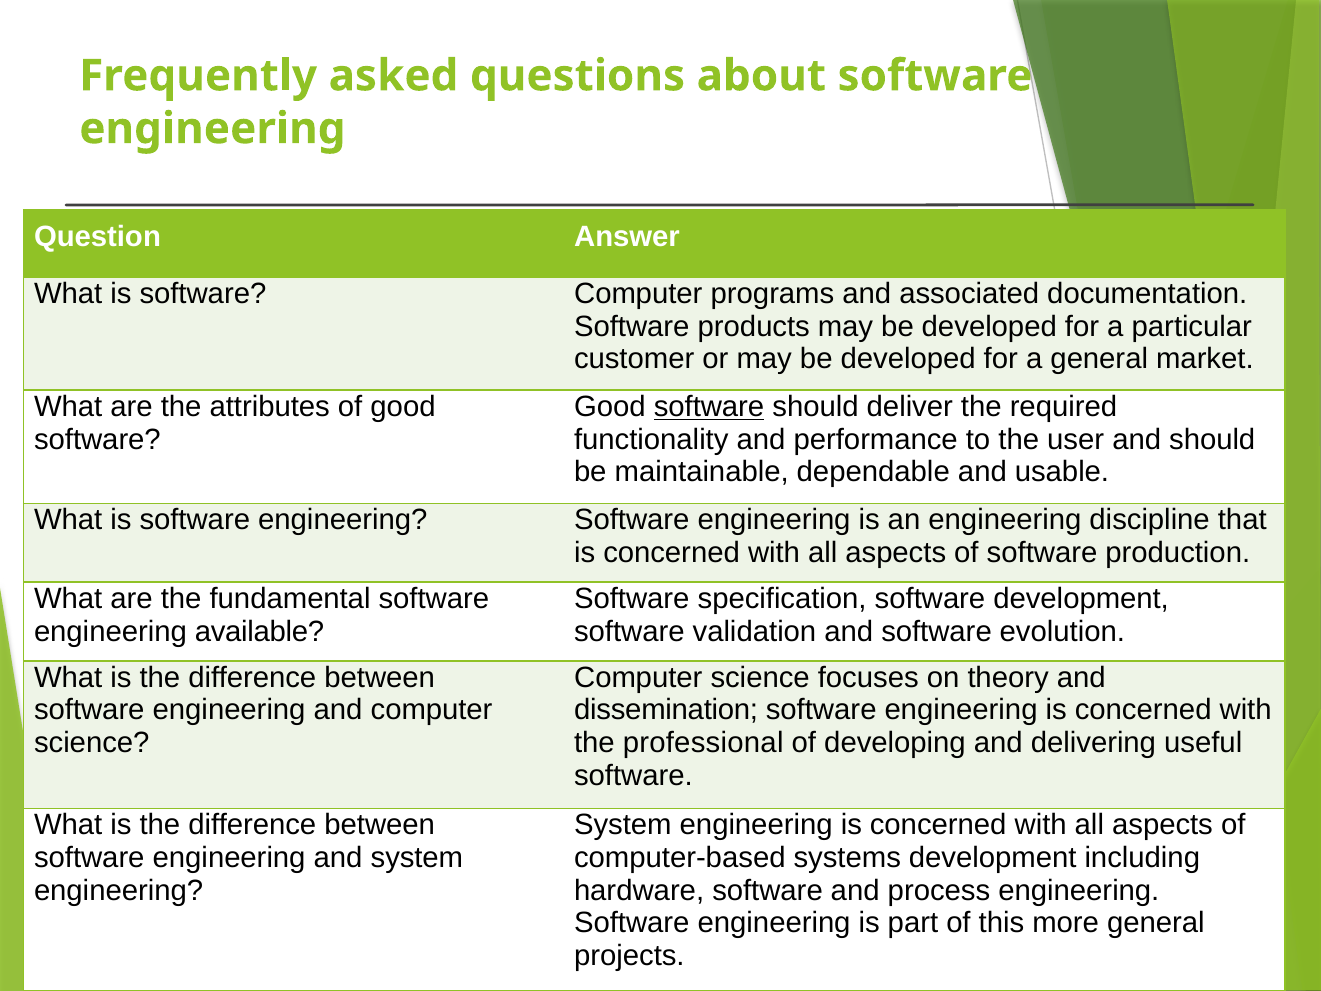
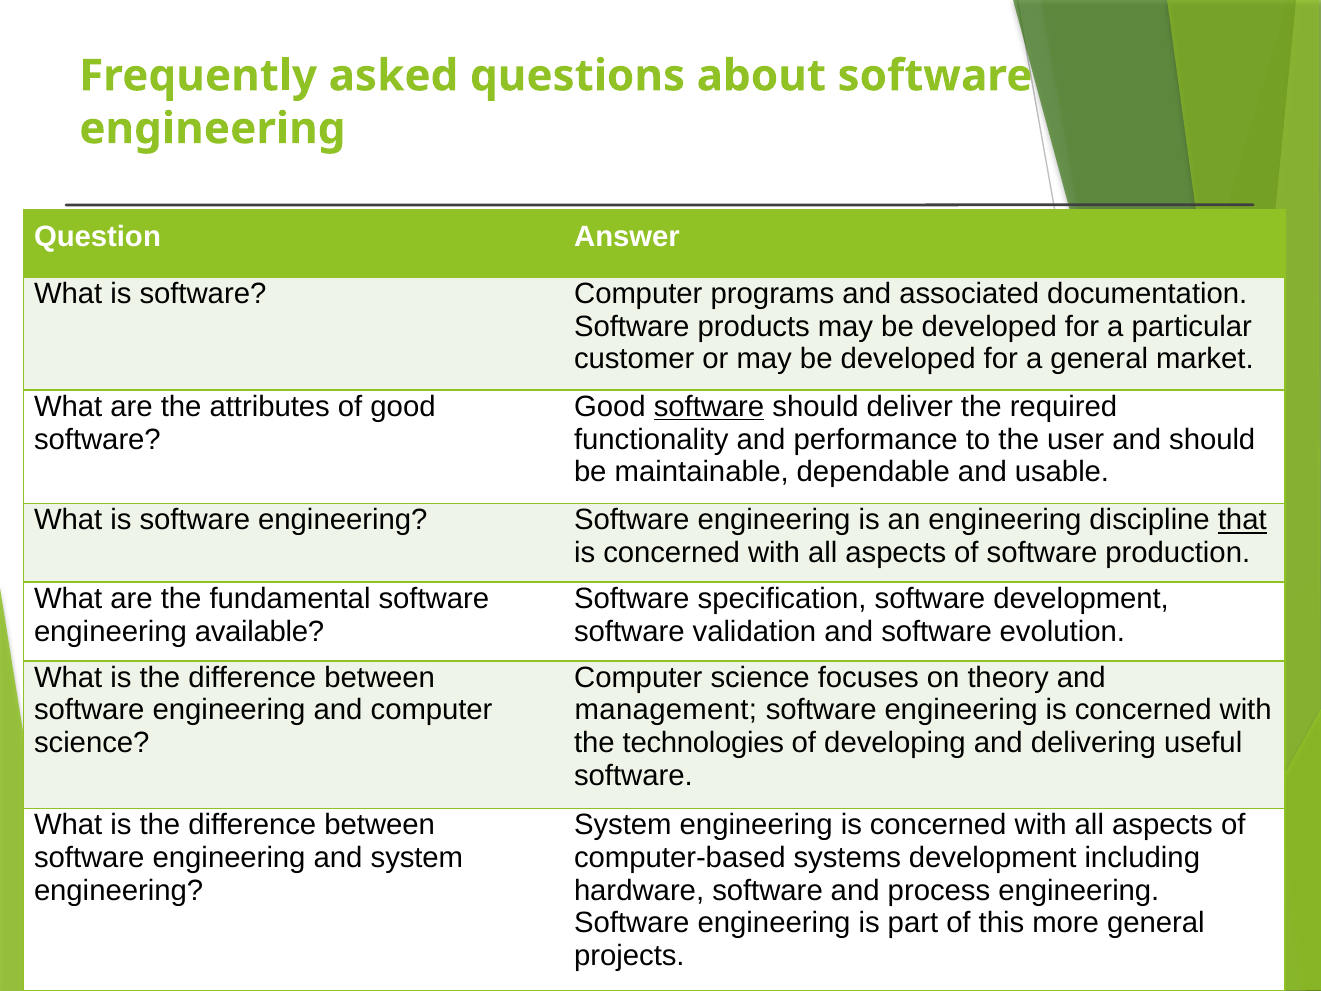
that underline: none -> present (1242, 520)
dissemination: dissemination -> management (666, 710)
professional: professional -> technologies (703, 743)
